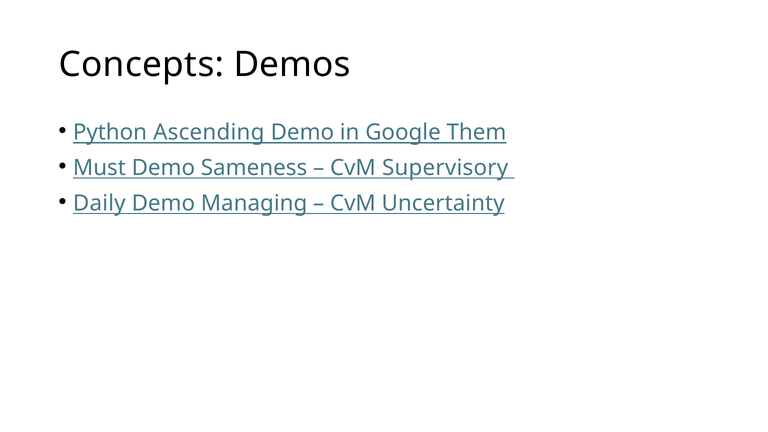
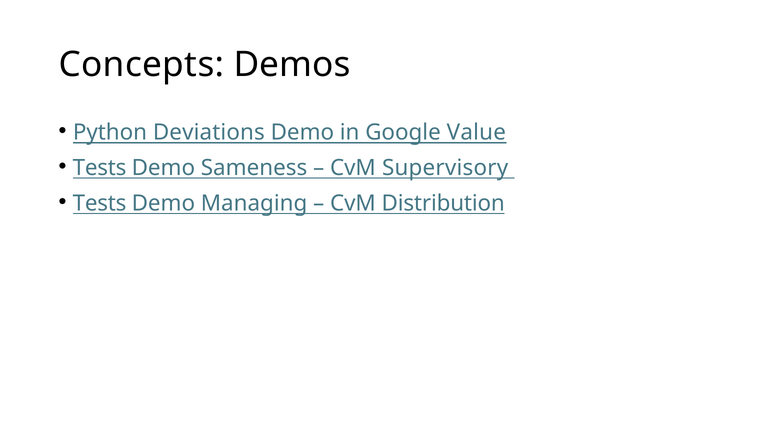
Ascending: Ascending -> Deviations (209, 132)
Them: Them -> Value (476, 132)
Must: Must -> Tests (100, 168)
Daily: Daily -> Tests (100, 203)
Uncertainty: Uncertainty -> Distribution (443, 203)
